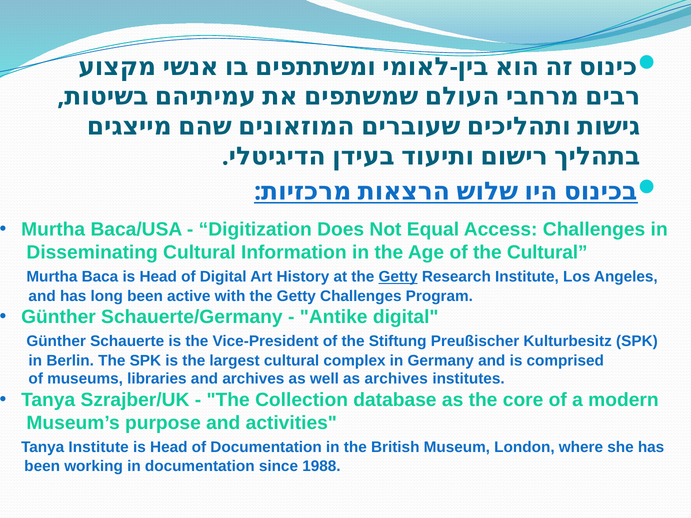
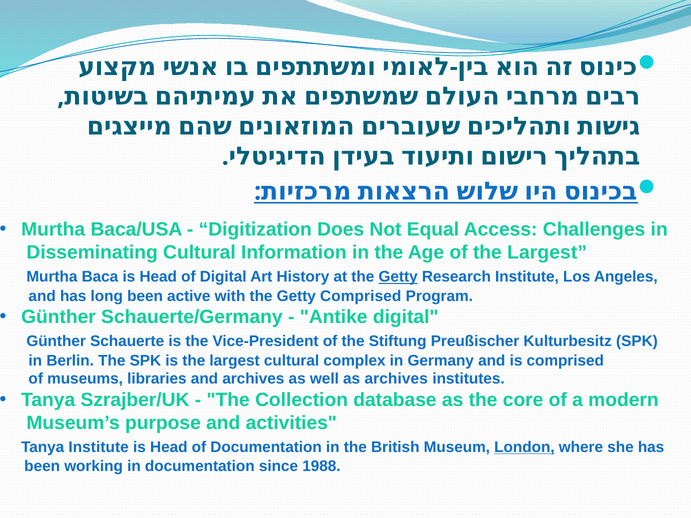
of the Cultural: Cultural -> Largest (547, 253)
Getty Challenges: Challenges -> Comprised (361, 296)
London underline: none -> present (524, 447)
